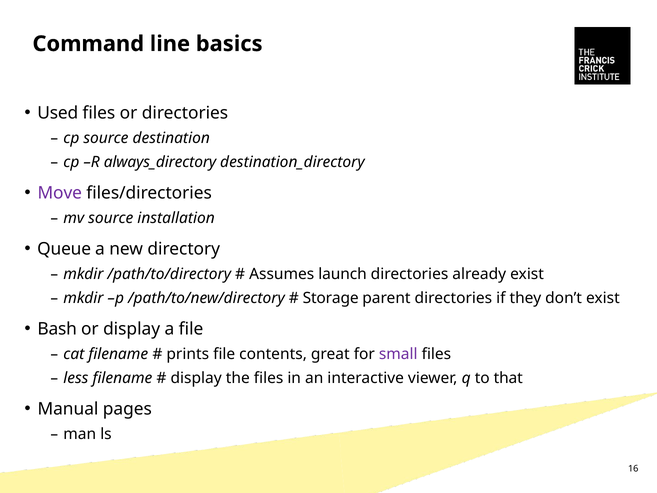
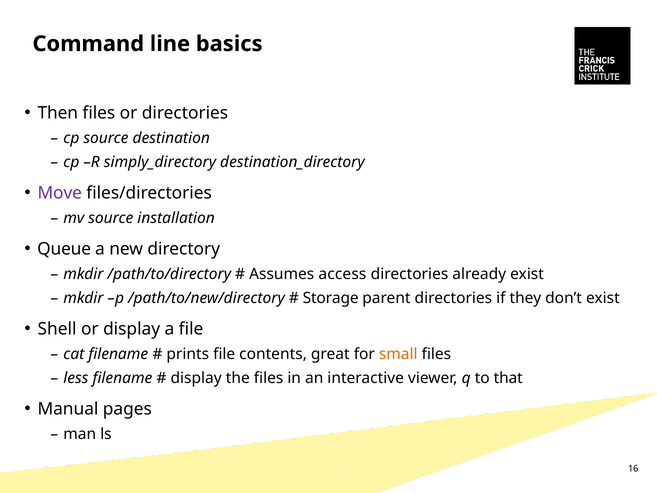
Used: Used -> Then (58, 113)
always_directory: always_directory -> simply_directory (160, 162)
launch: launch -> access (342, 274)
Bash: Bash -> Shell (57, 329)
small colour: purple -> orange (398, 354)
